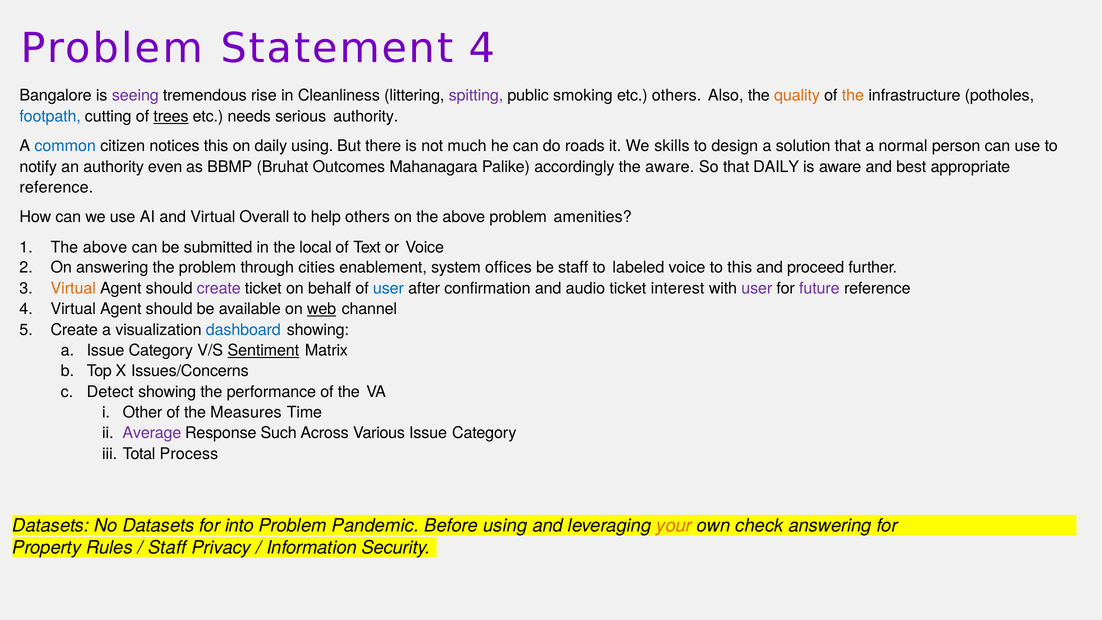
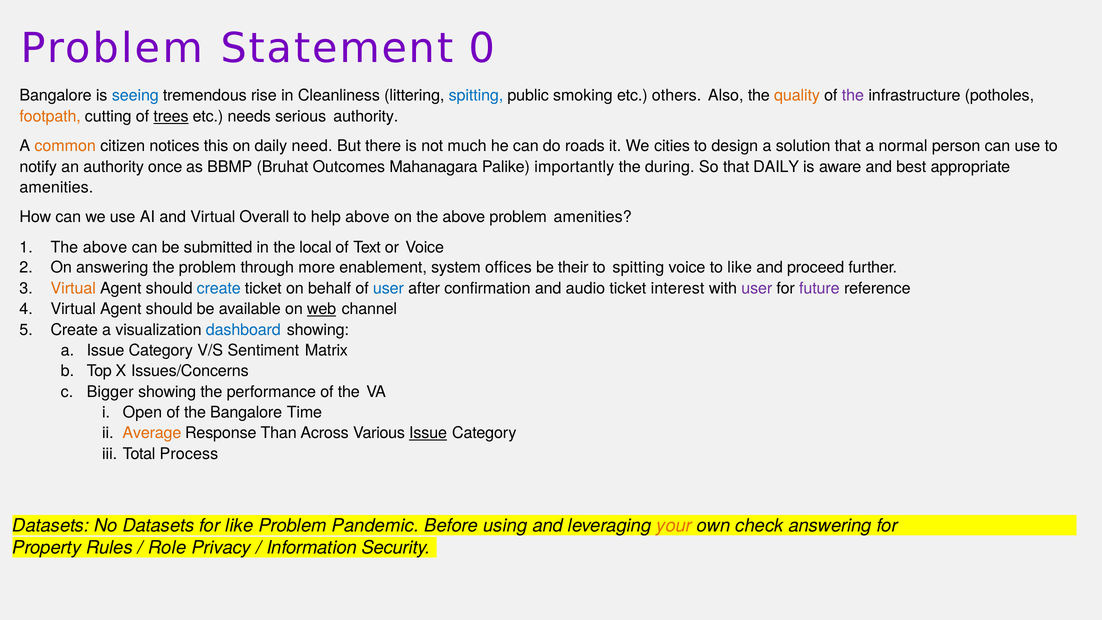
Statement 4: 4 -> 0 (482, 48)
seeing colour: purple -> blue (135, 96)
spitting colour: purple -> blue (476, 96)
the colour: orange -> purple (853, 96)
footpath colour: blue -> orange (50, 116)
common colour: blue -> orange (65, 146)
daily using: using -> need (312, 146)
skills: skills -> cities (672, 146)
even: even -> once (165, 167)
accordingly: accordingly -> importantly (574, 167)
the aware: aware -> during (670, 167)
reference: reference -> amenities (56, 187)
help others: others -> above (367, 217)
cities: cities -> more (317, 268)
be staff: staff -> their (573, 268)
to labeled: labeled -> spitting (638, 268)
to this: this -> like (740, 268)
create colour: purple -> blue (219, 288)
Sentiment underline: present -> none (263, 350)
Detect: Detect -> Bigger (110, 392)
Other: Other -> Open (142, 412)
the Measures: Measures -> Bangalore (246, 412)
Average colour: purple -> orange (152, 433)
Such: Such -> Than (279, 433)
Issue underline: none -> present (428, 433)
for into: into -> like (239, 525)
Staff: Staff -> Role (167, 548)
